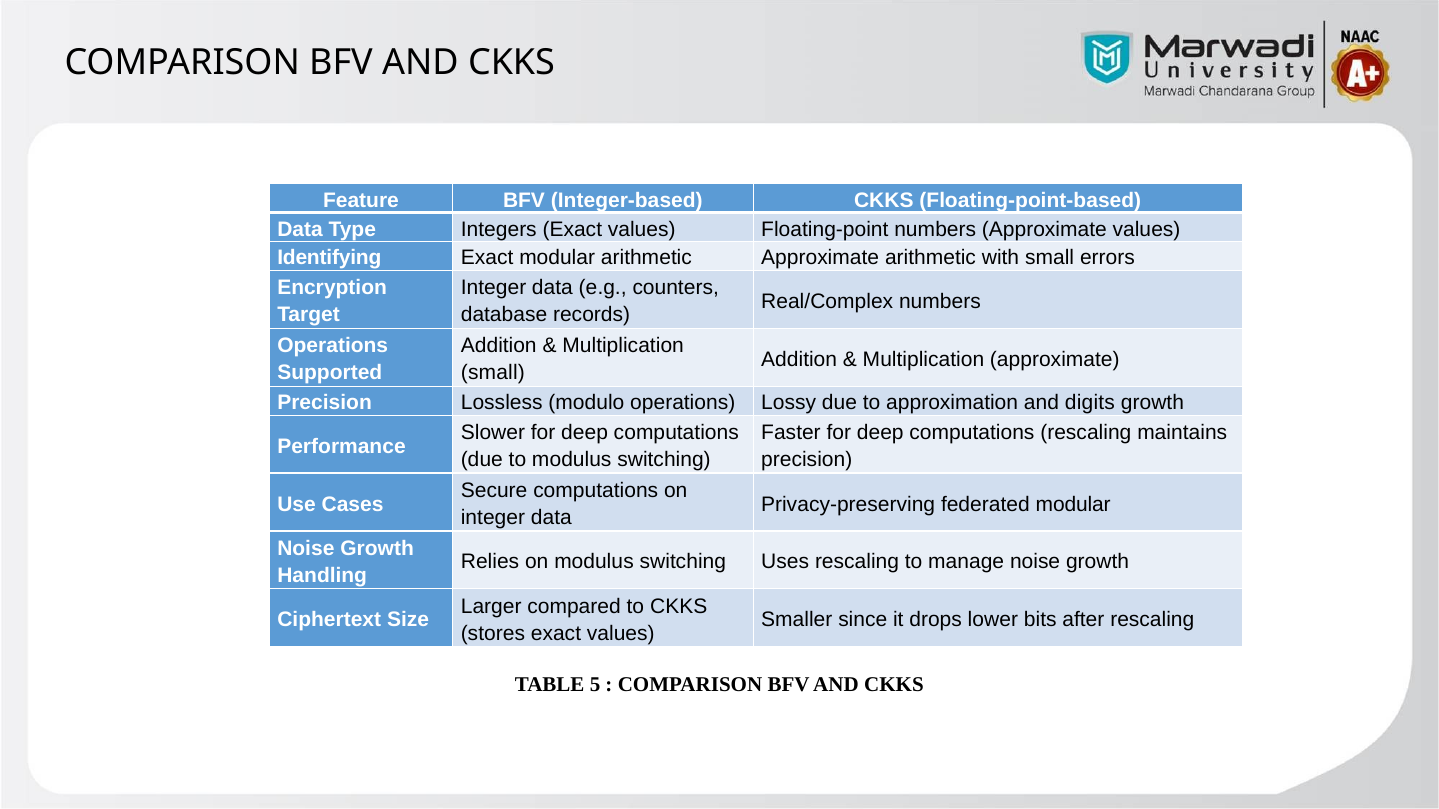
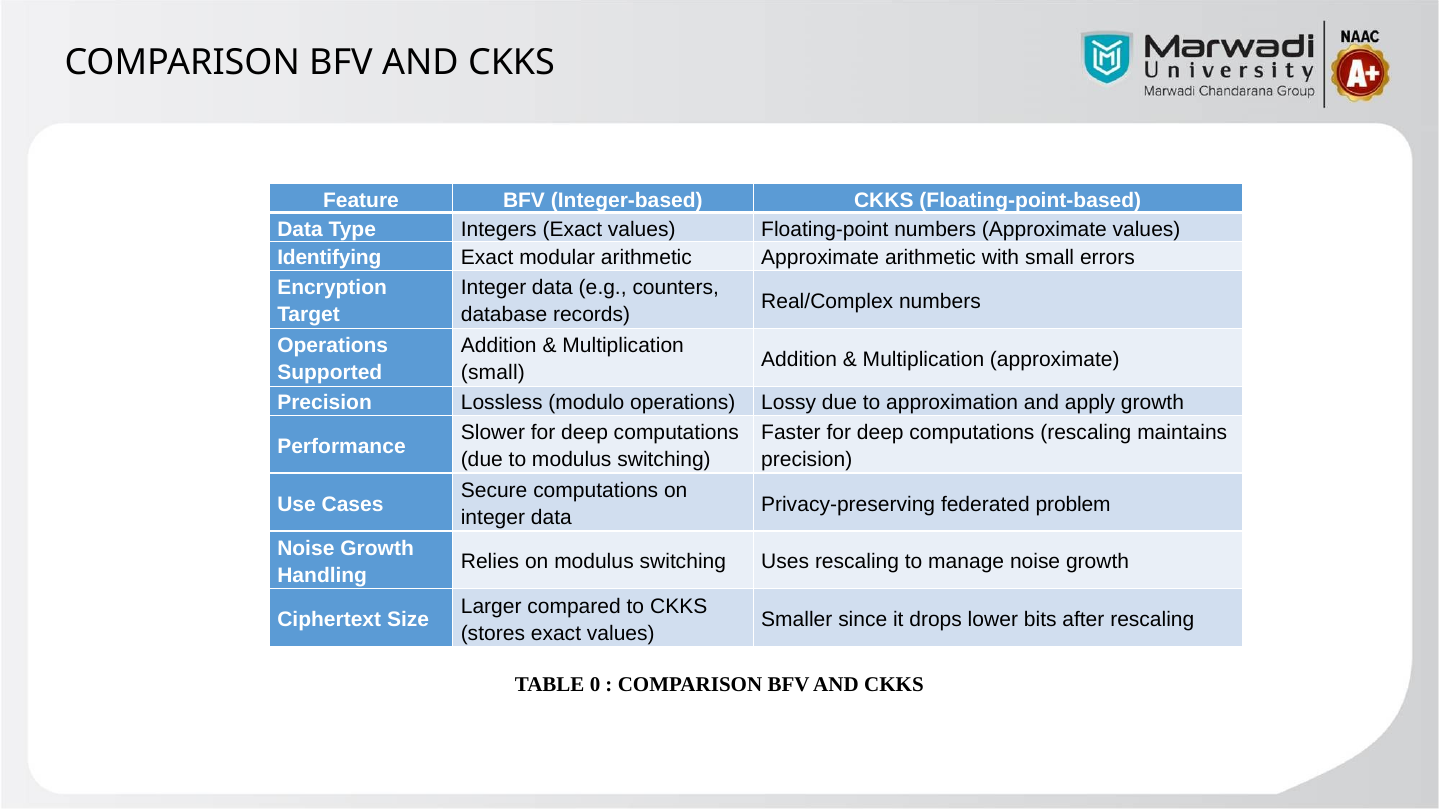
digits: digits -> apply (1090, 403)
federated modular: modular -> problem (1073, 504)
5: 5 -> 0 (595, 685)
